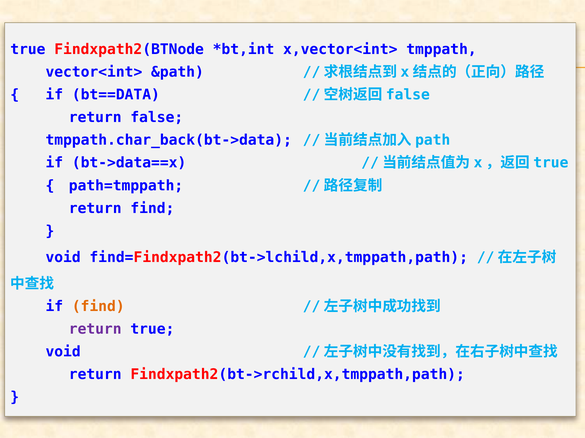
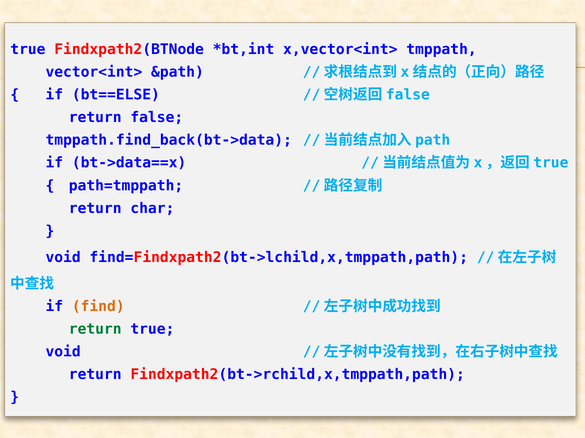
bt==DATA: bt==DATA -> bt==ELSE (116, 95)
tmppath.char_back(bt->data: tmppath.char_back(bt->data -> tmppath.find_back(bt->data (169, 140)
return find: find -> char (152, 209)
return colour: purple -> green (95, 330)
